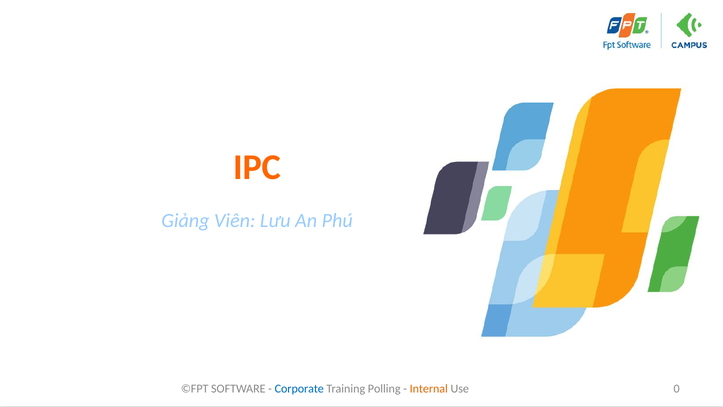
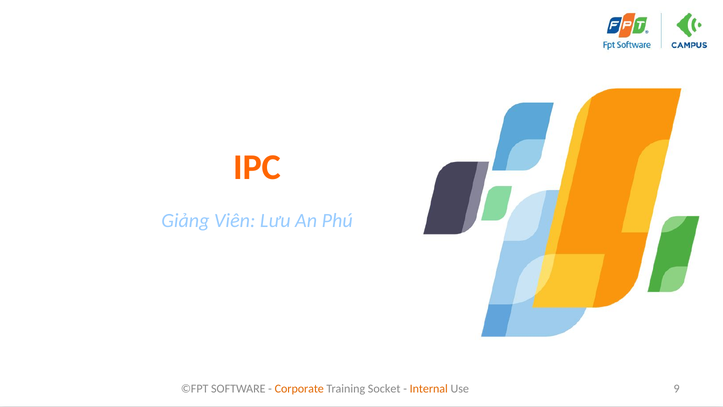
Corporate colour: blue -> orange (299, 388)
Polling: Polling -> Socket (384, 388)
0: 0 -> 9 (677, 388)
